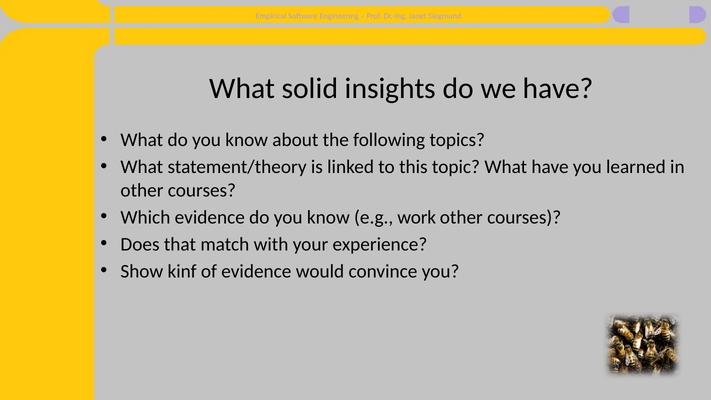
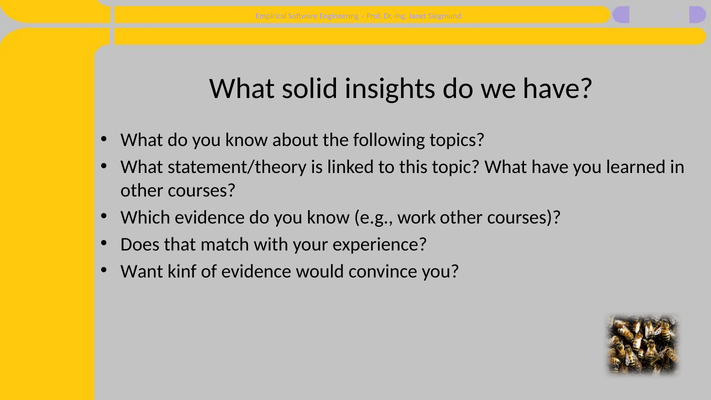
Show: Show -> Want (142, 271)
